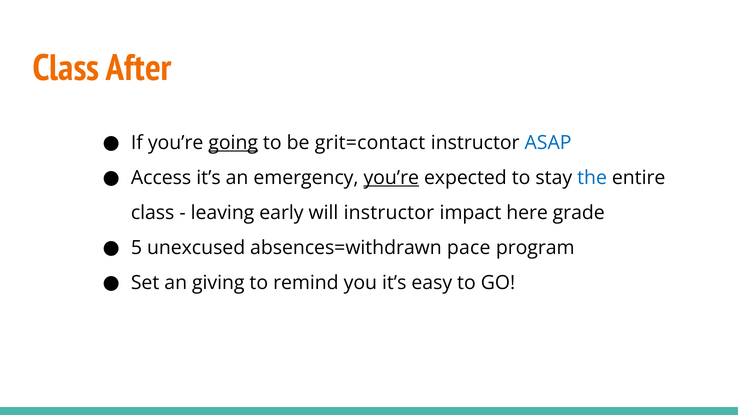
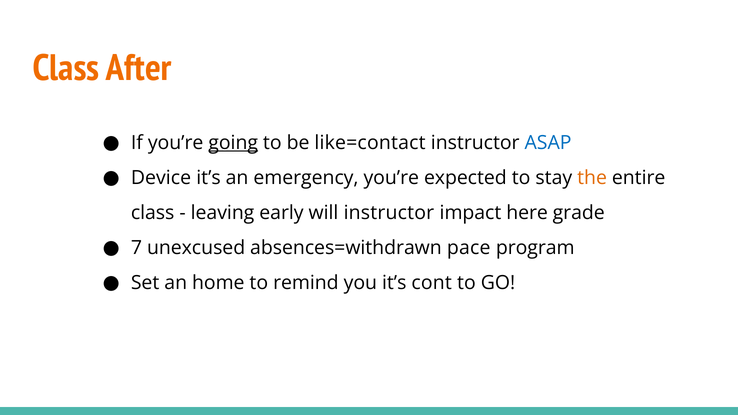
grit=contact: grit=contact -> like=contact (370, 143)
Access: Access -> Device (161, 178)
you’re underline: present -> none (391, 178)
the colour: blue -> orange (592, 178)
5: 5 -> 7 (136, 248)
giving: giving -> home (218, 283)
easy: easy -> cont (432, 283)
